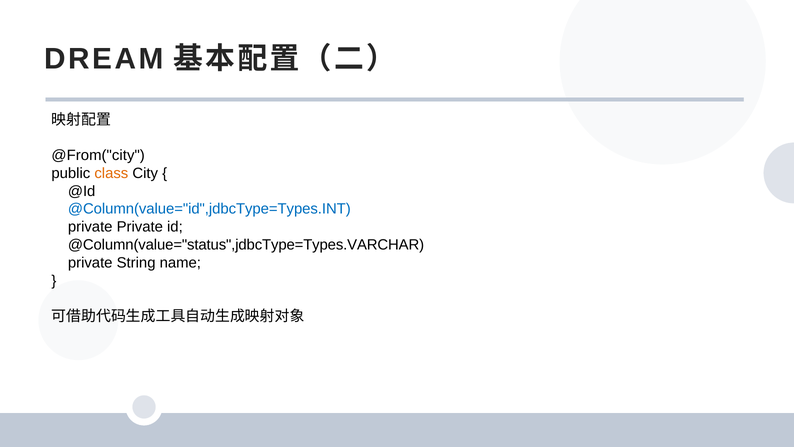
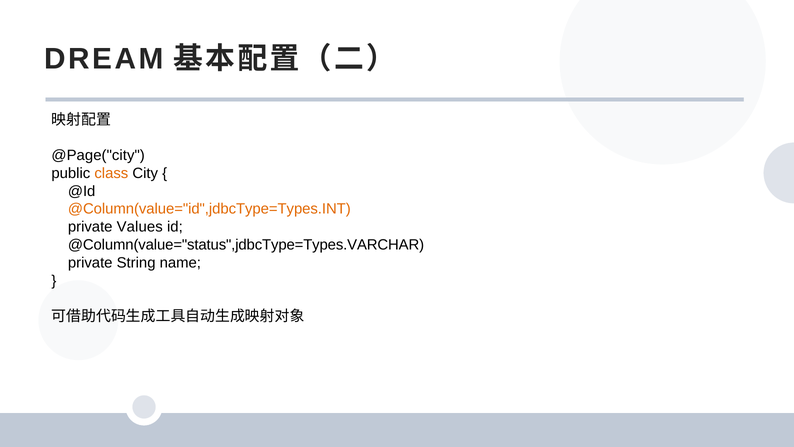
@From("city: @From("city -> @Page("city (98, 155)
@Column(value="id",jdbcType=Types.INT colour: blue -> orange (209, 209)
private Private: Private -> Values (140, 227)
